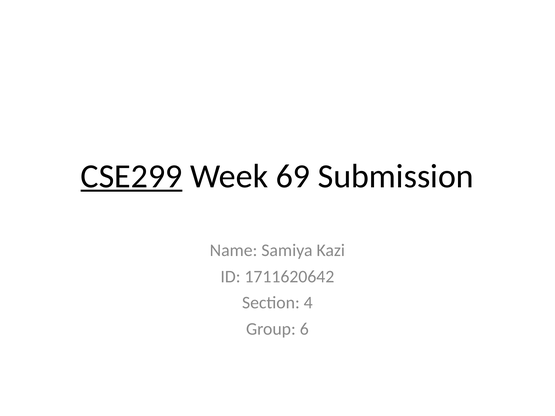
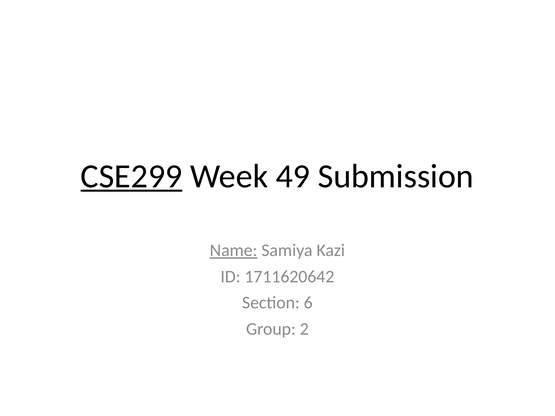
69: 69 -> 49 (293, 176)
Name underline: none -> present (234, 251)
4: 4 -> 6 (308, 303)
6: 6 -> 2 (304, 329)
